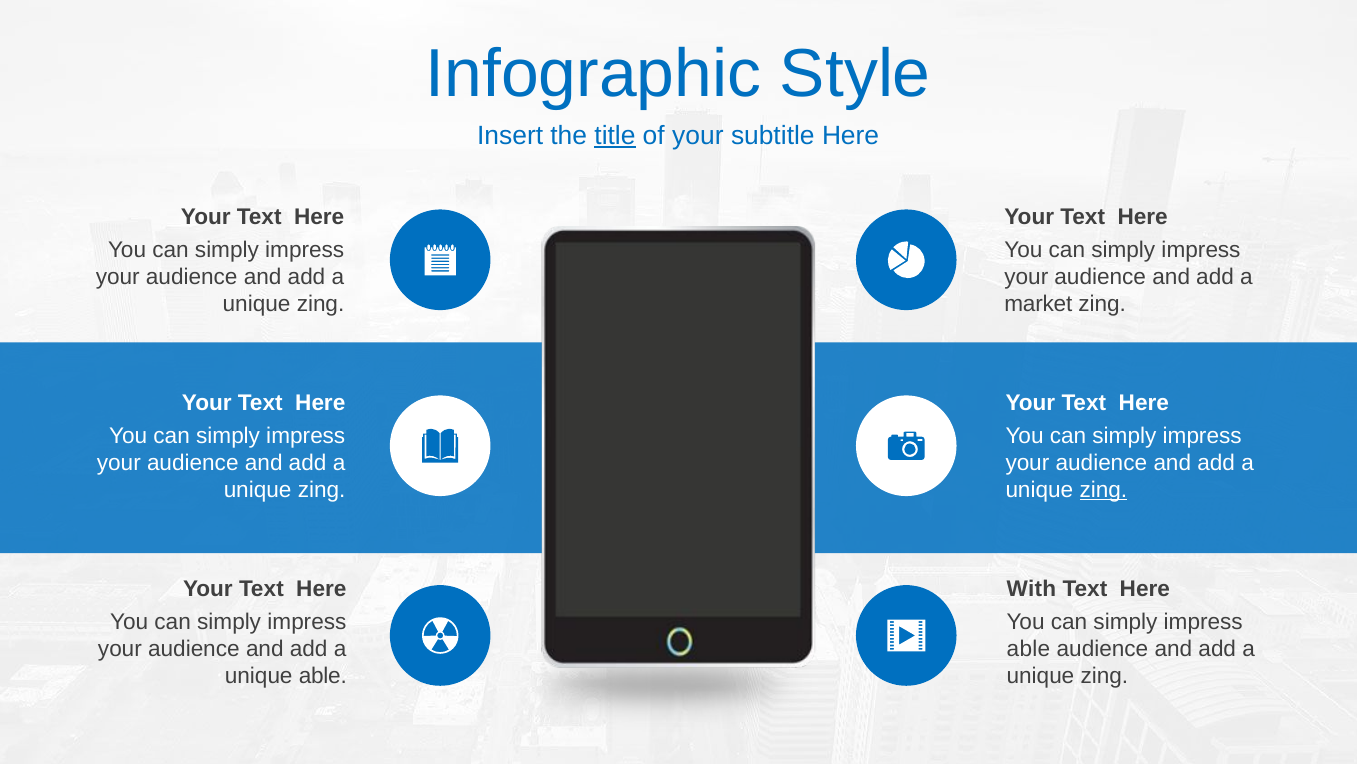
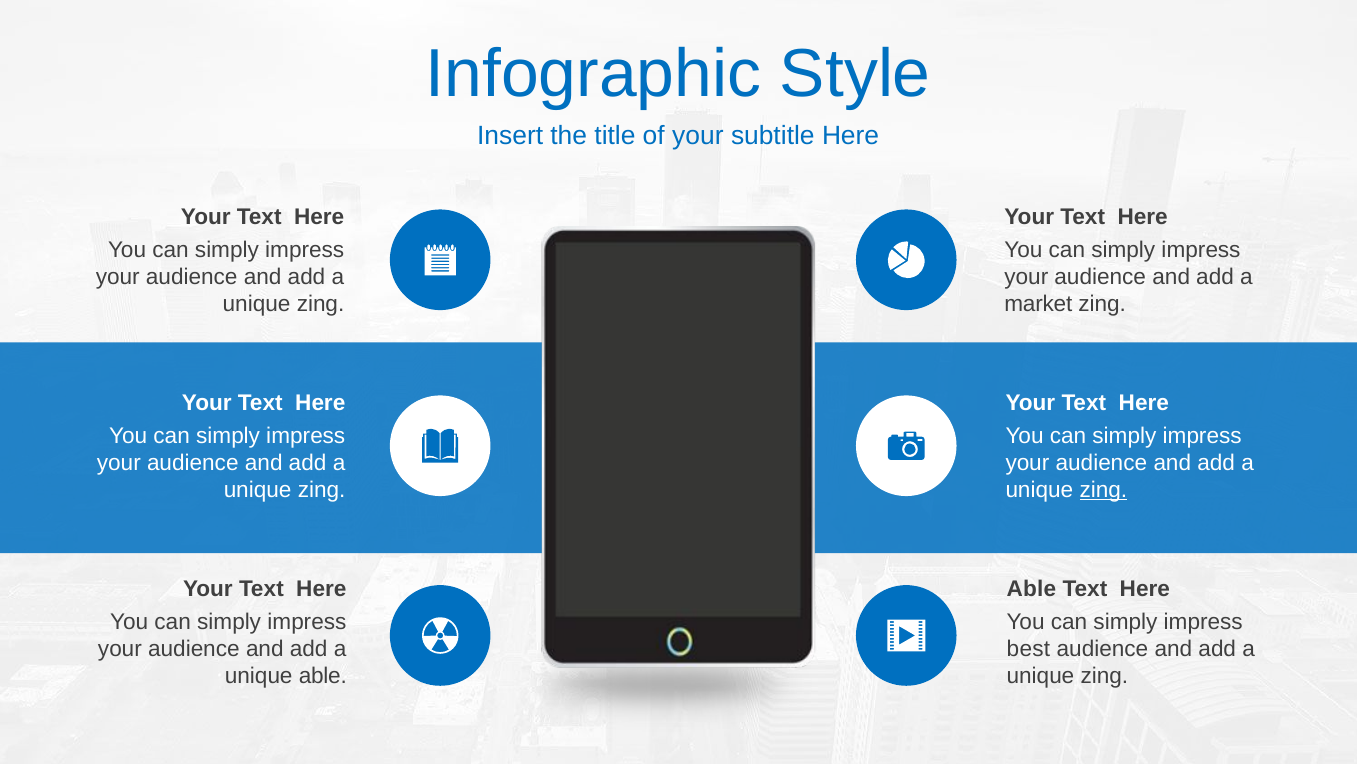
title underline: present -> none (615, 136)
With: With -> Able (1031, 589)
able: able -> best (1028, 648)
